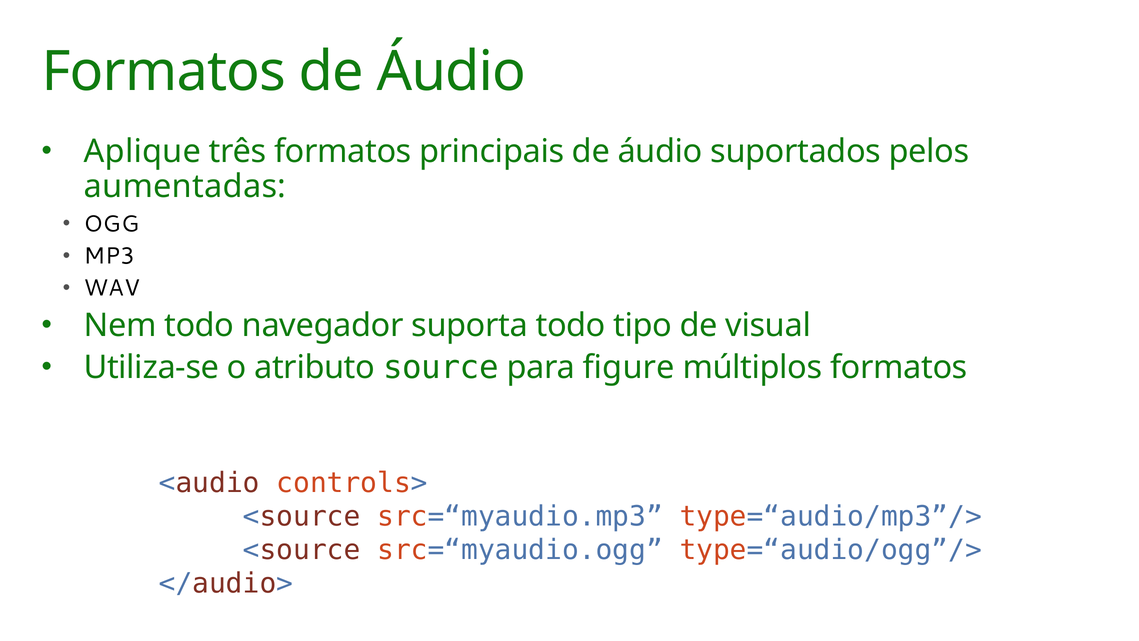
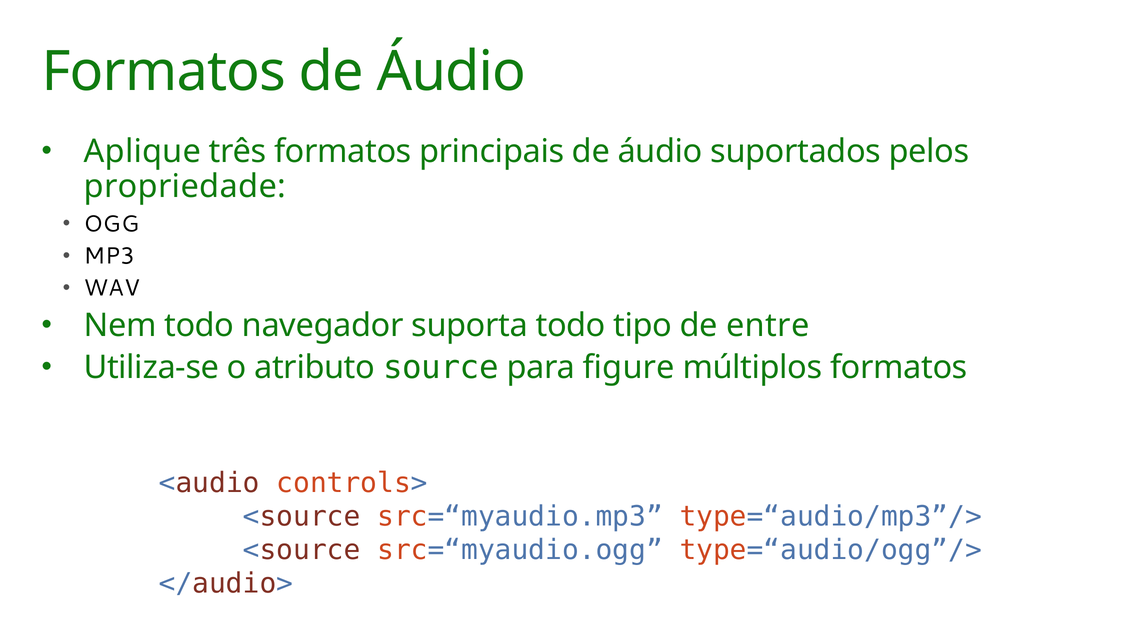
aumentadas: aumentadas -> propriedade (185, 187)
visual: visual -> entre (768, 325)
